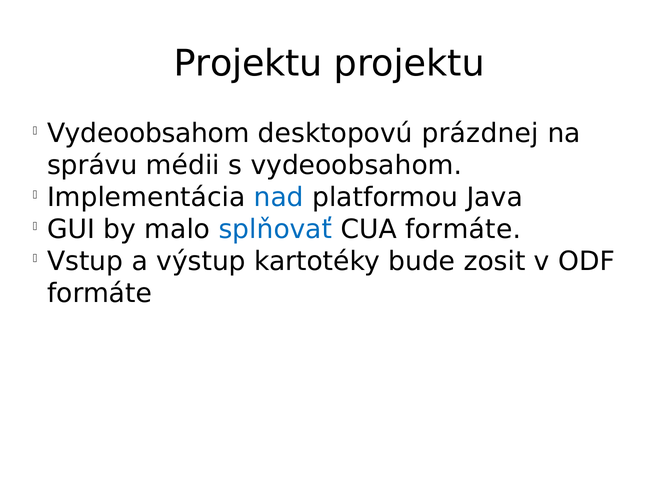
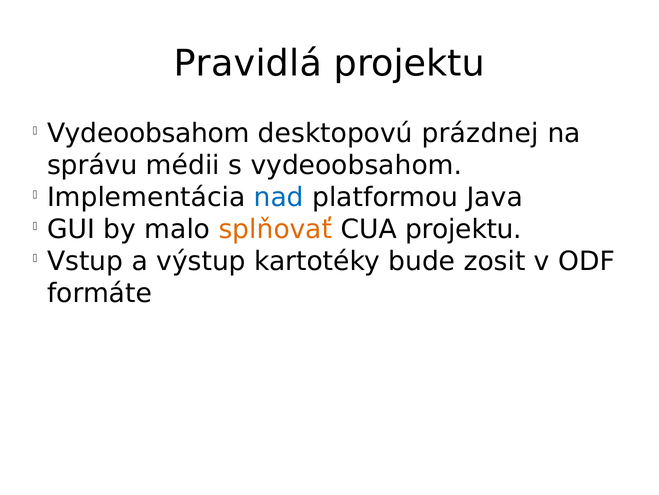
Projektu: Projektu -> Pravidlá (248, 63)
splňovať colour: blue -> orange (275, 229)
CUA formáte: formáte -> projektu (463, 229)
